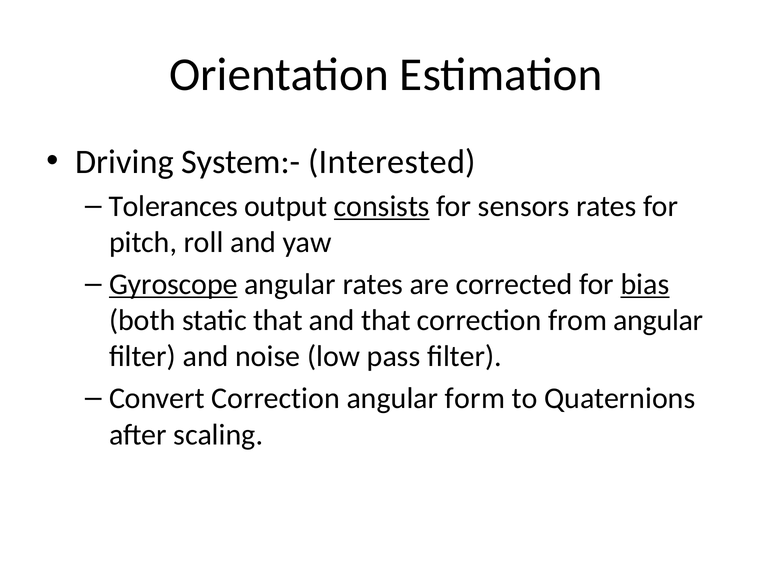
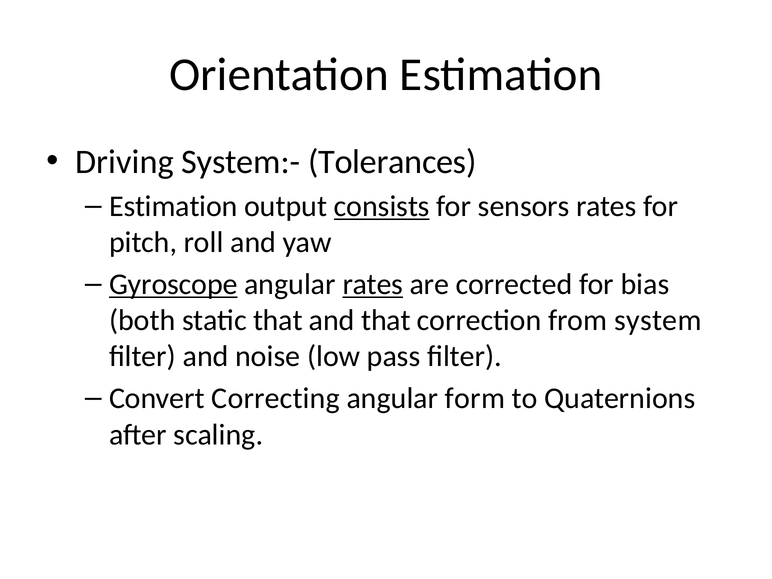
Interested: Interested -> Tolerances (392, 162)
Tolerances: Tolerances -> Estimation (173, 206)
rates underline: none -> present (373, 284)
bias underline: present -> none (645, 284)
from angular: angular -> system (658, 320)
Convert Correction: Correction -> Correcting (276, 399)
